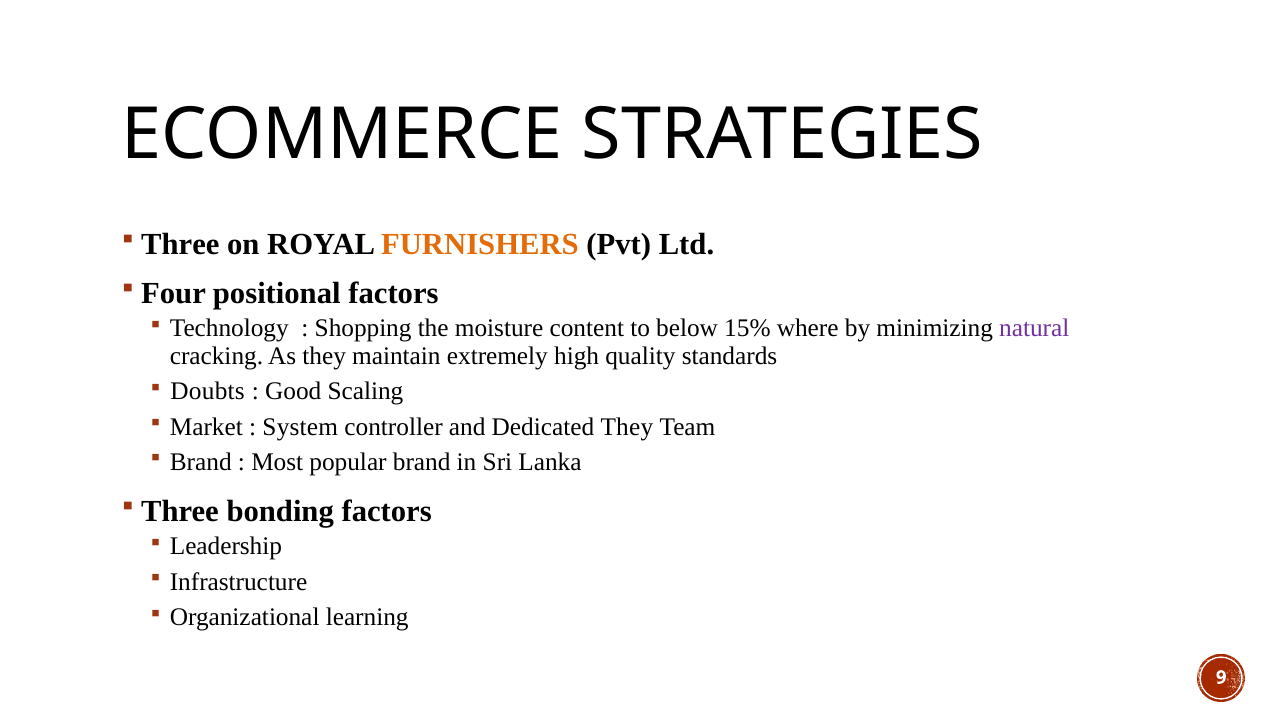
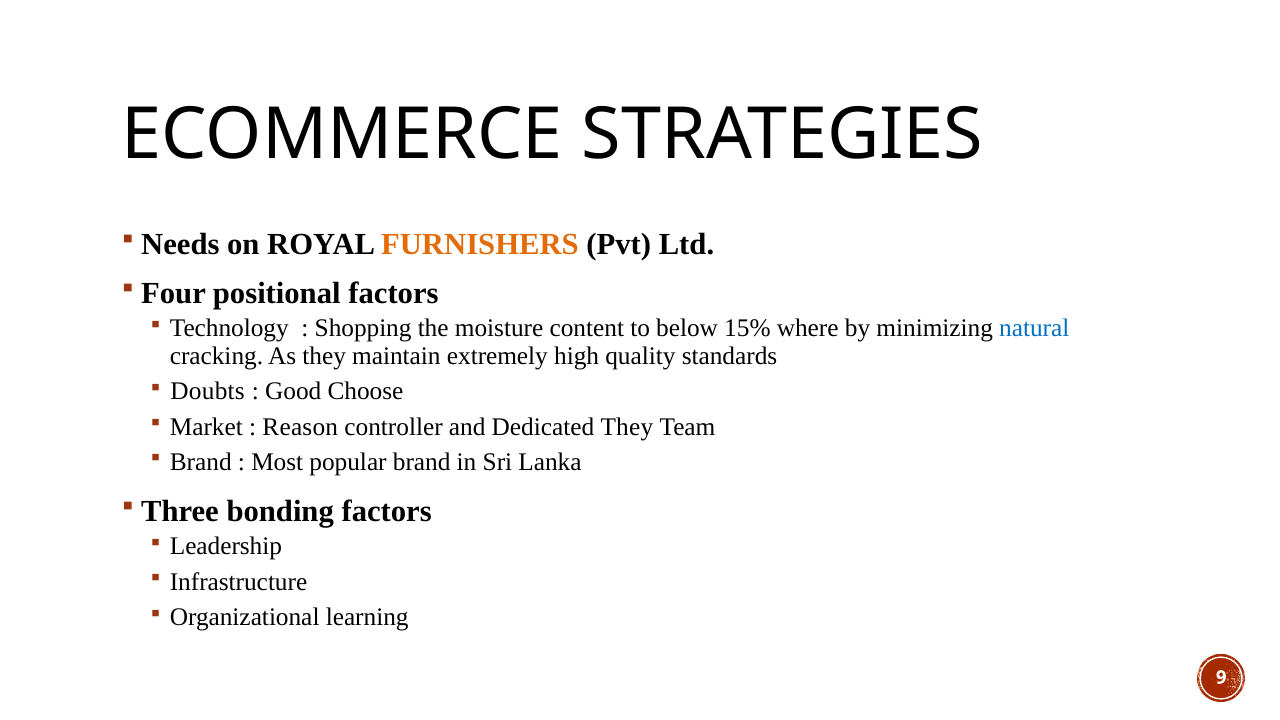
Three: Three -> Needs (180, 244)
natural colour: purple -> blue (1034, 329)
Scaling: Scaling -> Choose (366, 391)
System: System -> Reason (300, 427)
